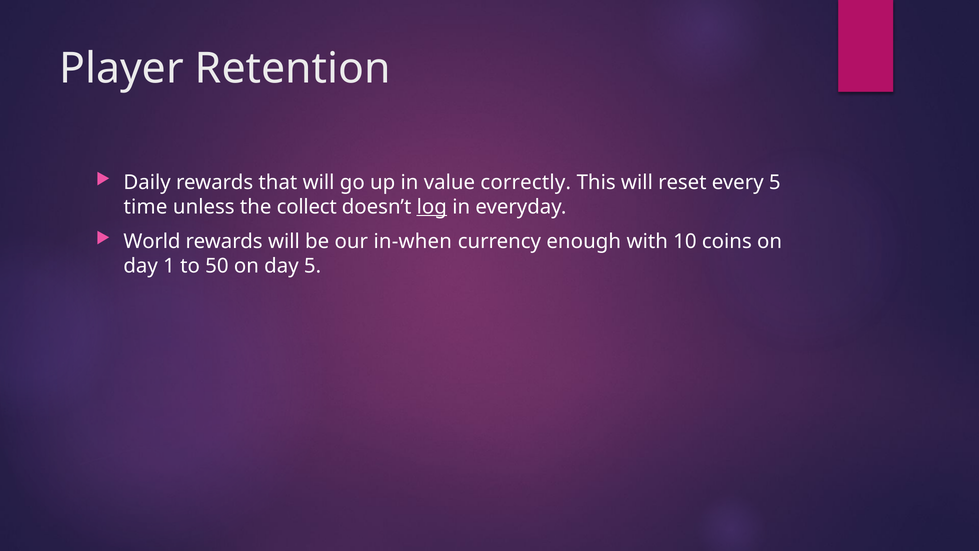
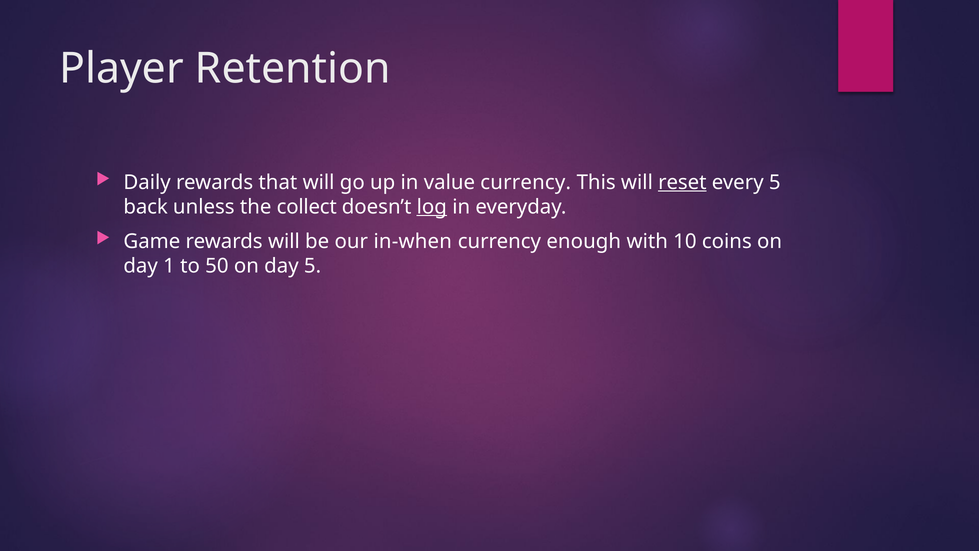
value correctly: correctly -> currency (526, 182)
reset underline: none -> present (682, 182)
time: time -> back (146, 207)
World: World -> Game (152, 241)
